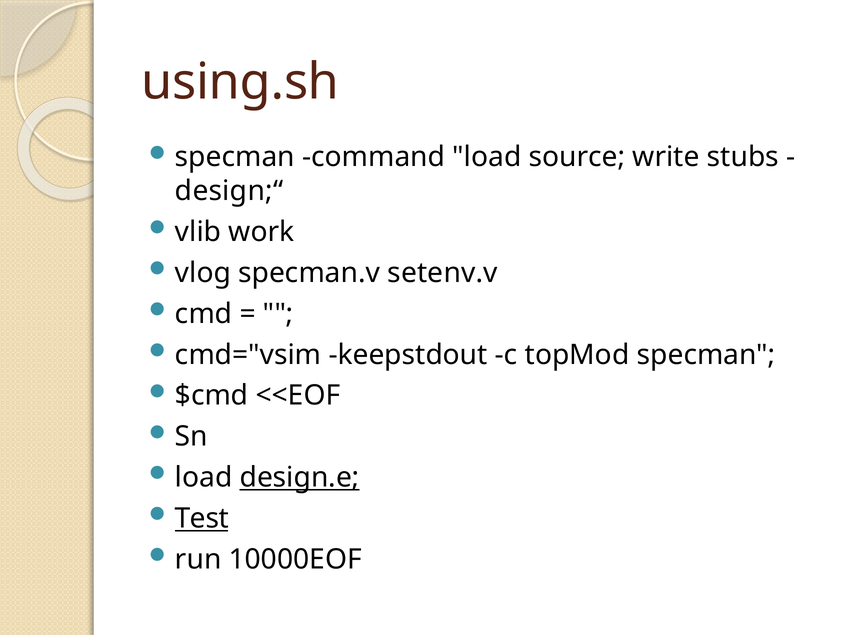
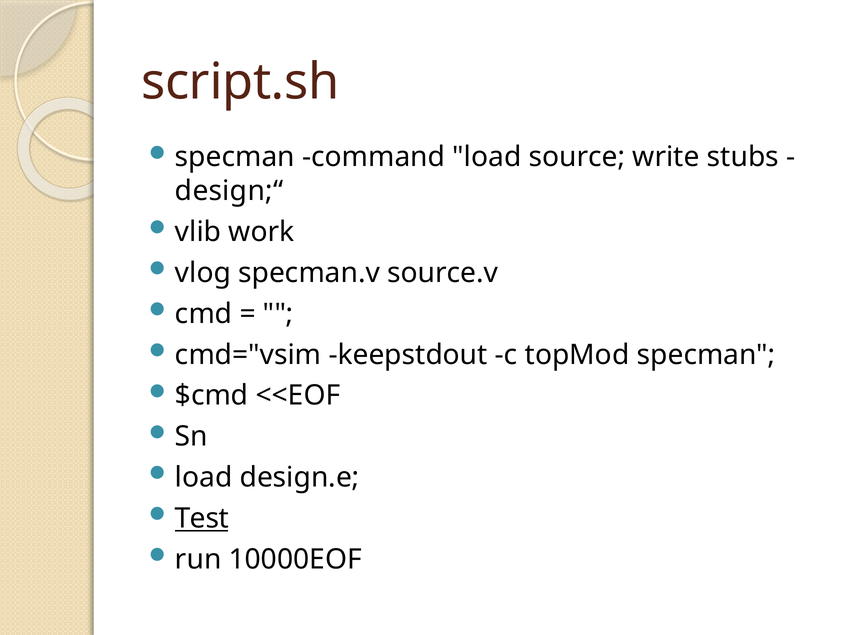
using.sh: using.sh -> script.sh (240, 82)
setenv.v: setenv.v -> source.v (443, 273)
design.e underline: present -> none (300, 477)
